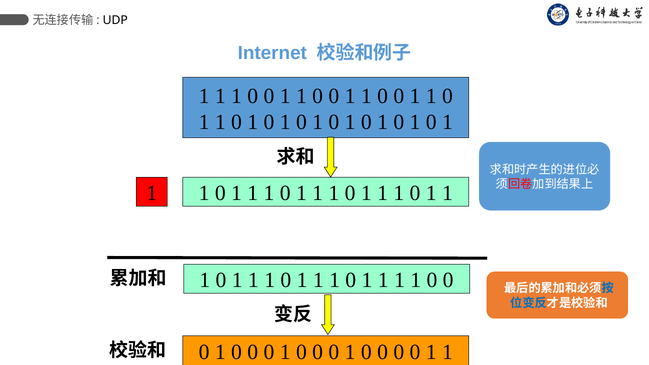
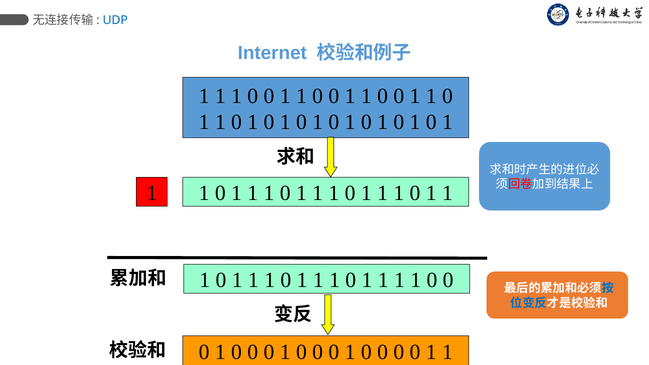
UDP colour: black -> blue (115, 20)
